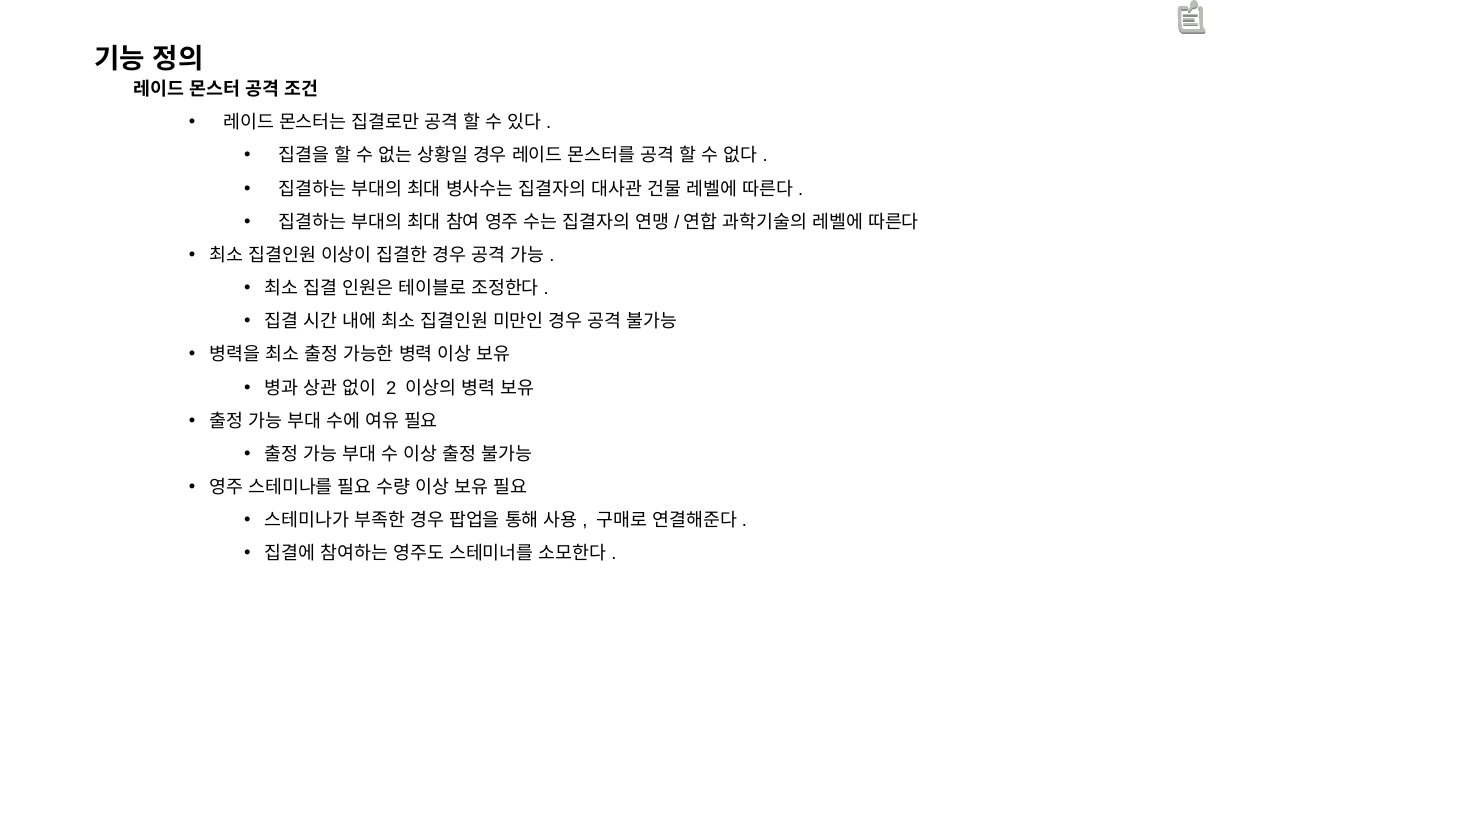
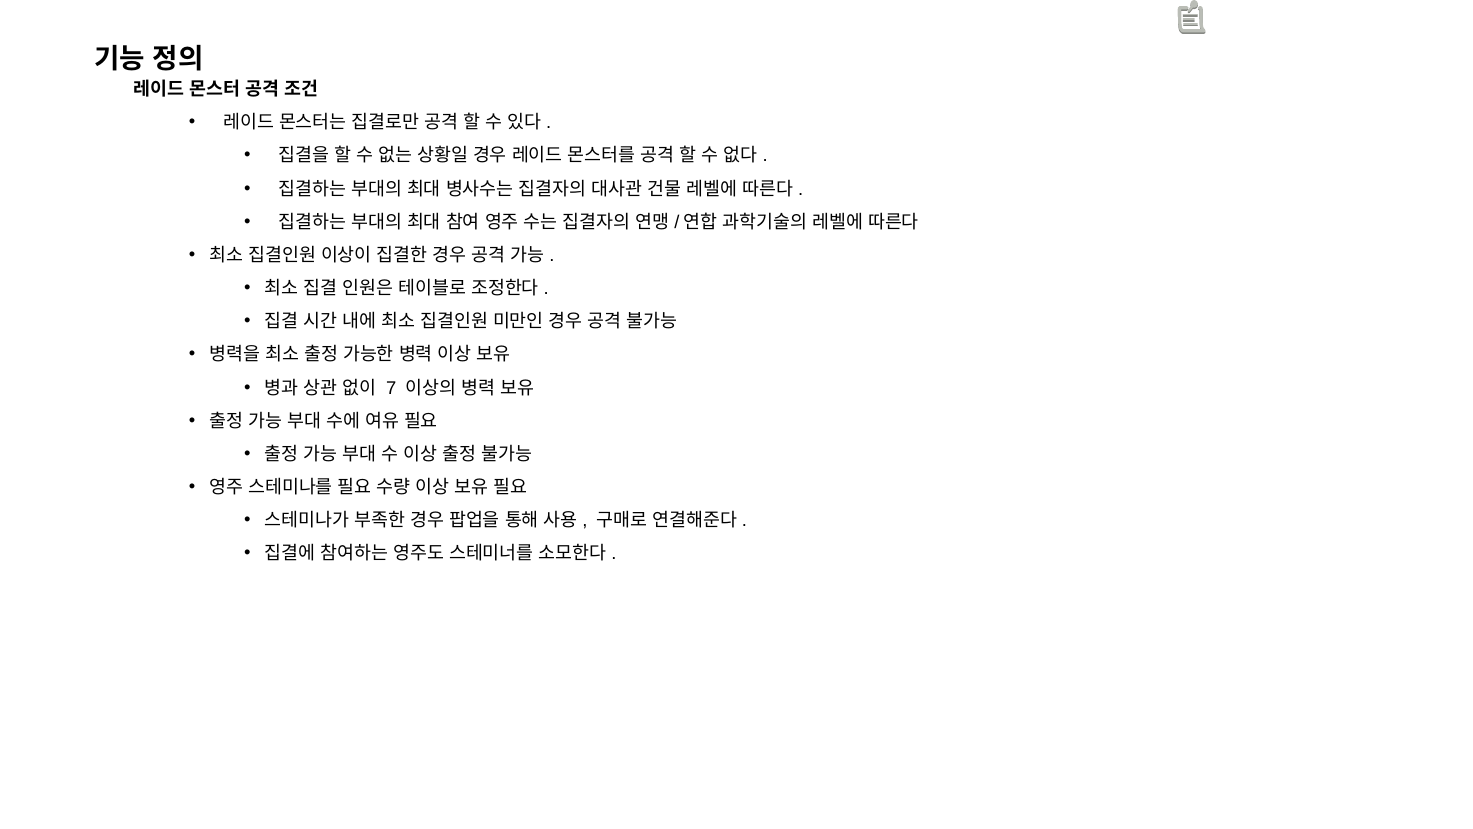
2: 2 -> 7 (391, 388)
